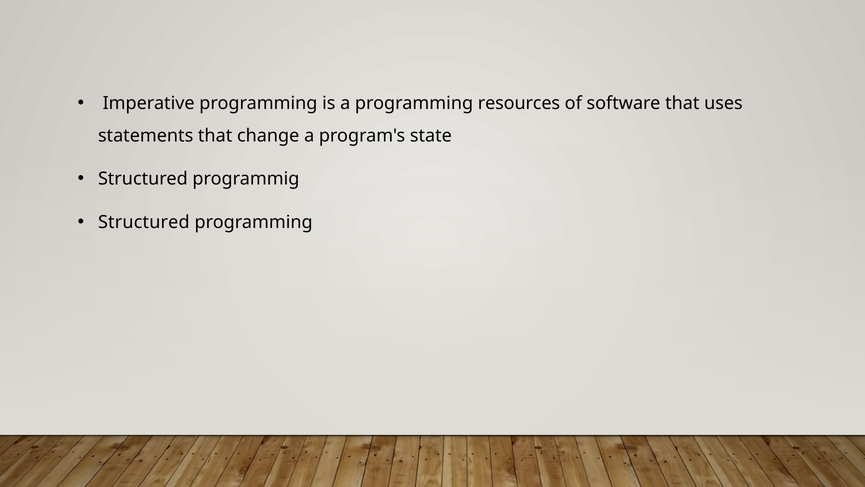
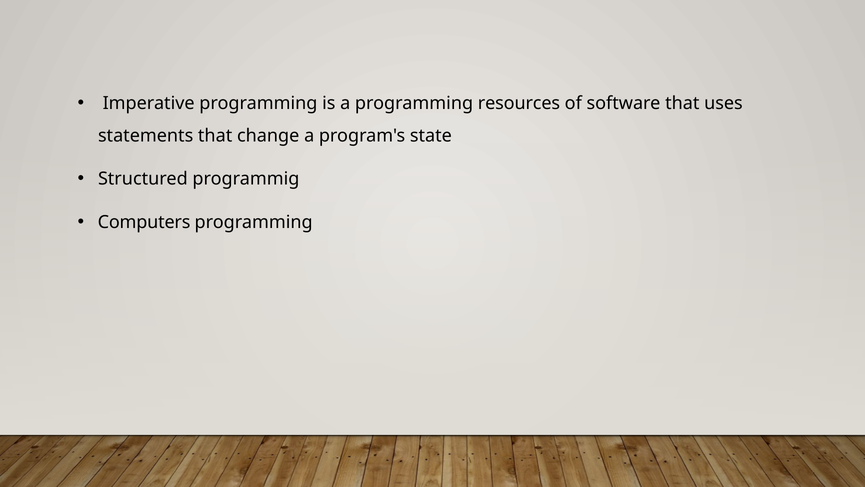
Structured: Structured -> Computers (144, 222)
